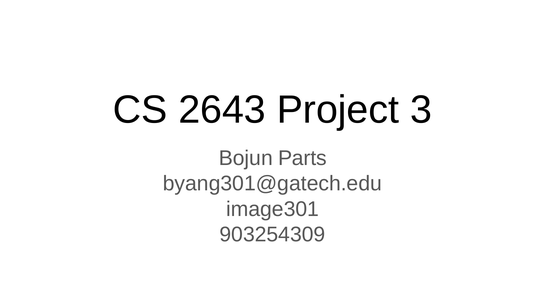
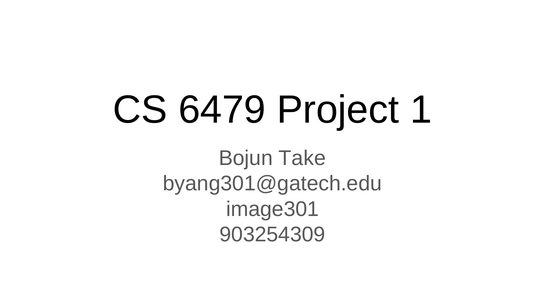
2643: 2643 -> 6479 (222, 110)
3: 3 -> 1 (421, 110)
Parts: Parts -> Take (302, 158)
